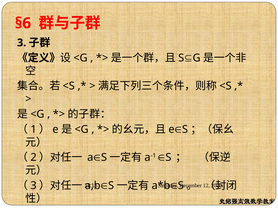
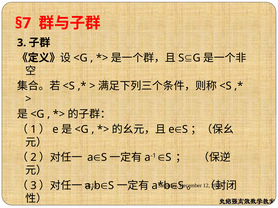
§6: §6 -> §7 (23, 23)
